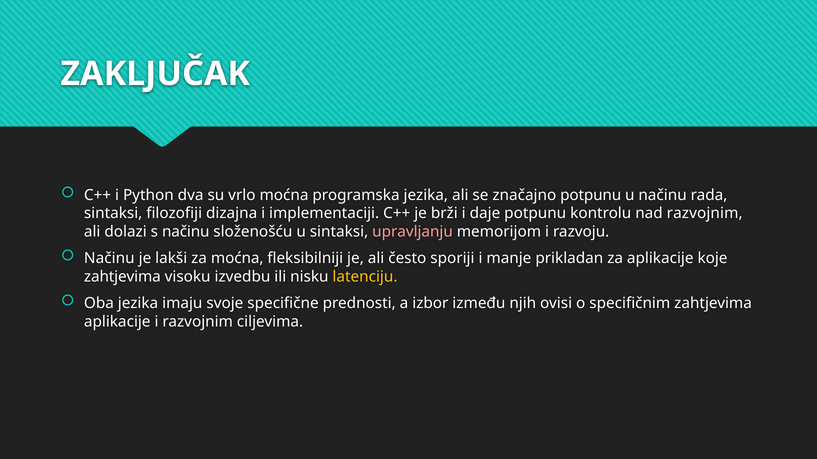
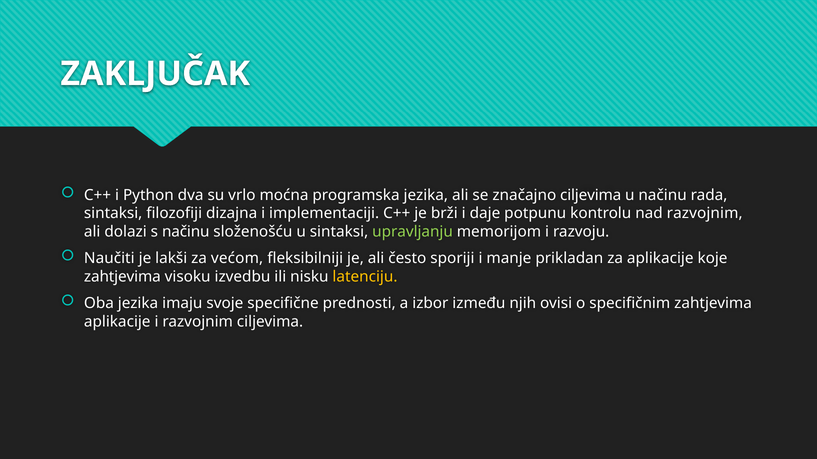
značajno potpunu: potpunu -> ciljevima (591, 195)
upravljanju colour: pink -> light green (413, 232)
Načinu: Načinu -> Naučiti (109, 259)
za moćna: moćna -> većom (237, 259)
